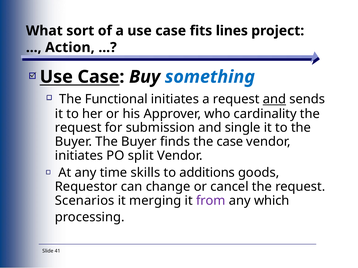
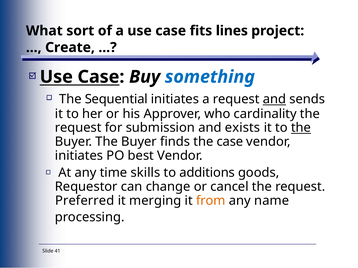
Action: Action -> Create (70, 48)
Functional: Functional -> Sequential (116, 99)
single: single -> exists (243, 128)
the underline: none -> present (301, 128)
split: split -> best (141, 156)
Scenarios: Scenarios -> Preferred (85, 201)
from colour: purple -> orange (211, 201)
which: which -> name (272, 201)
